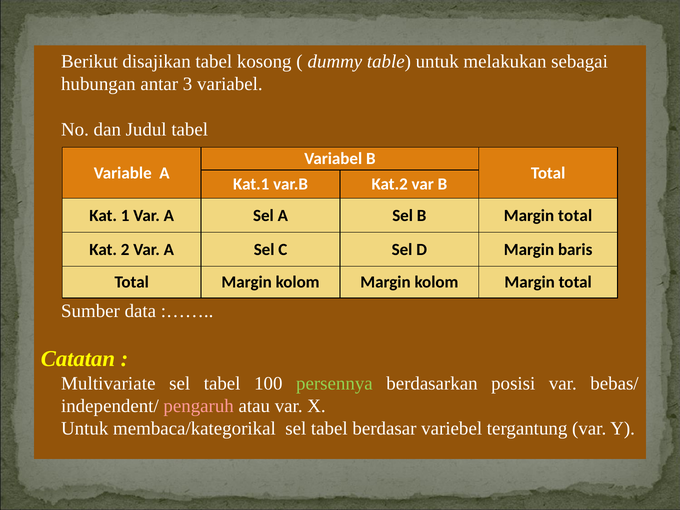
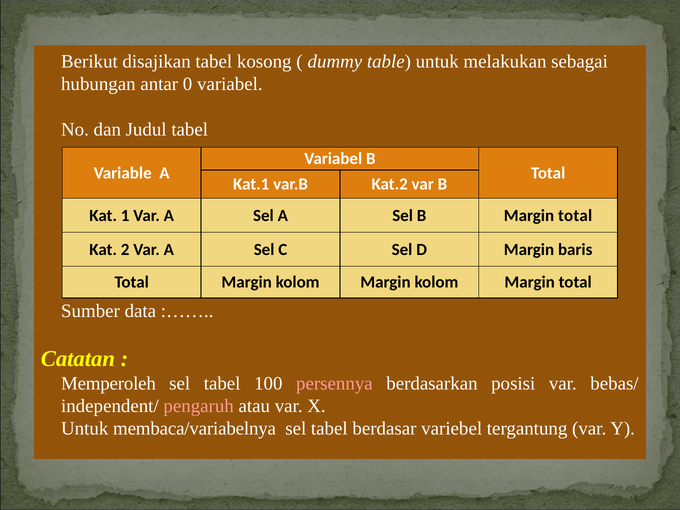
3: 3 -> 0 (188, 84)
Multivariate: Multivariate -> Memperoleh (108, 383)
persennya colour: light green -> pink (334, 383)
membaca/kategorikal: membaca/kategorikal -> membaca/variabelnya (195, 429)
